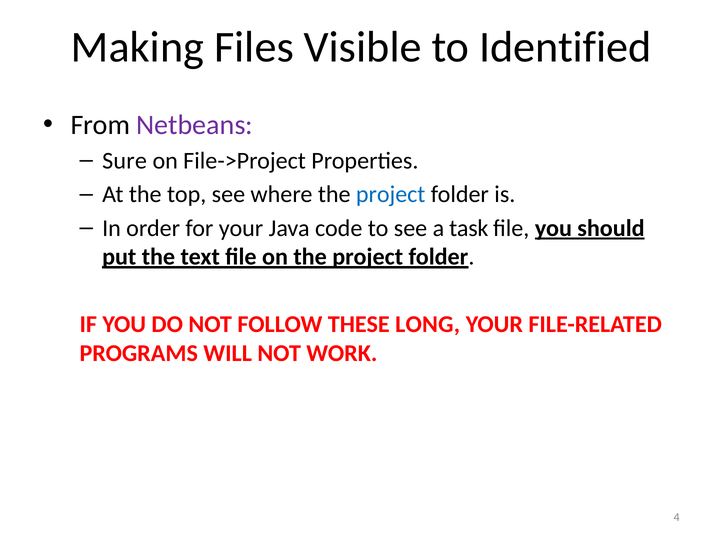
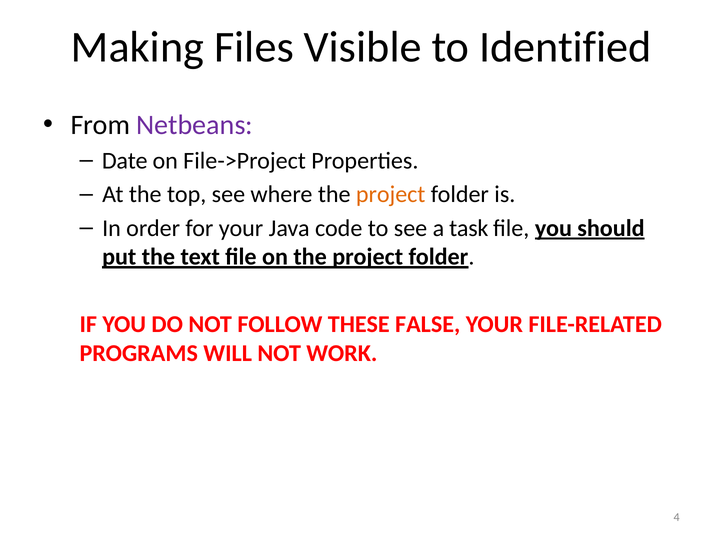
Sure: Sure -> Date (125, 161)
project colour: blue -> orange (391, 194)
LONG: LONG -> FALSE (428, 325)
